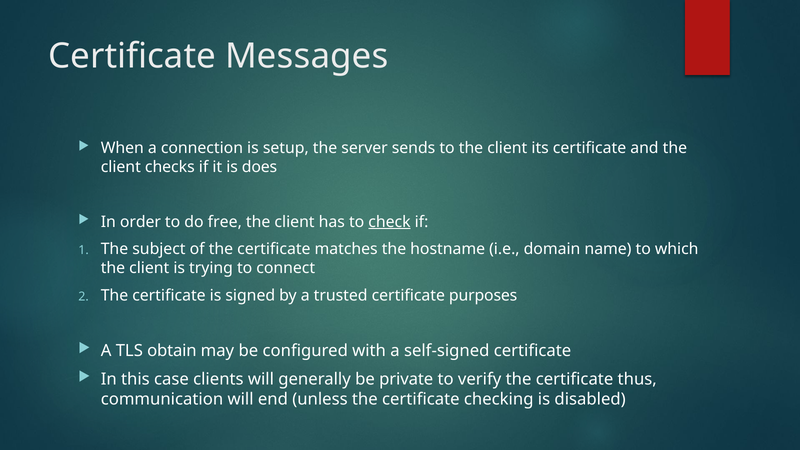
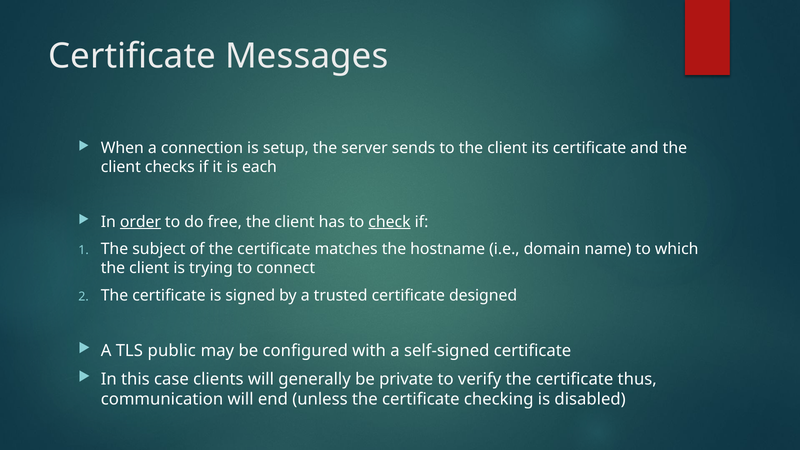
does: does -> each (259, 167)
order underline: none -> present (140, 222)
purposes: purposes -> designed (483, 296)
obtain: obtain -> public (172, 351)
